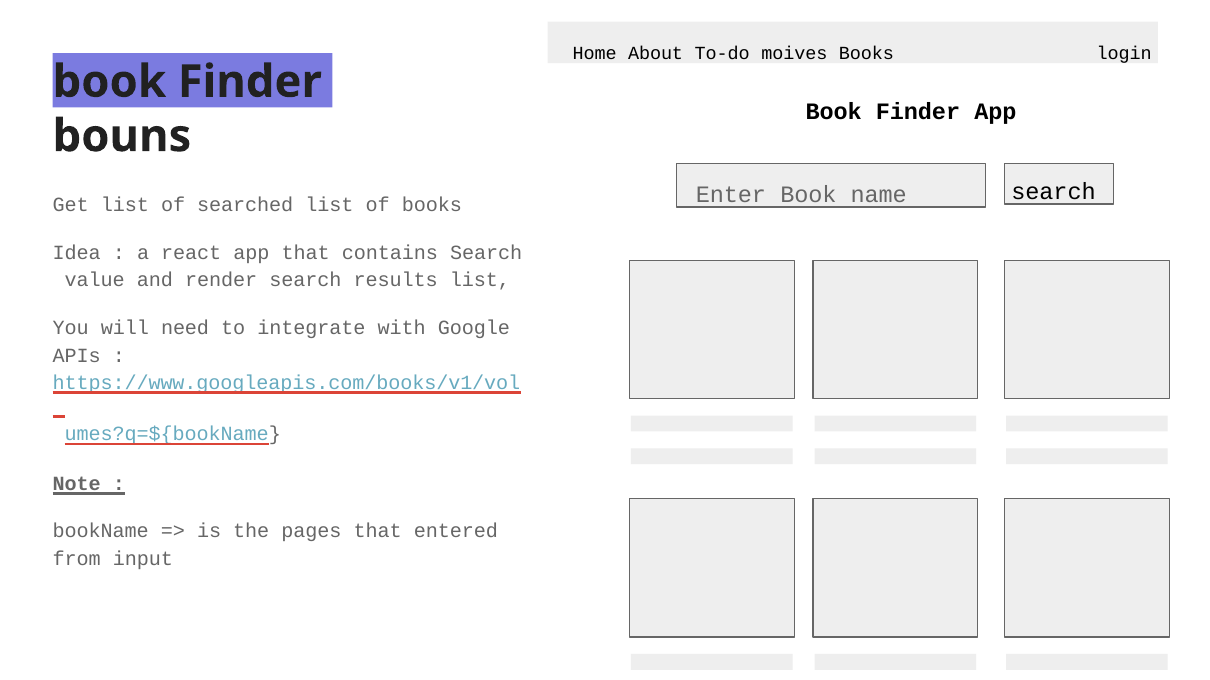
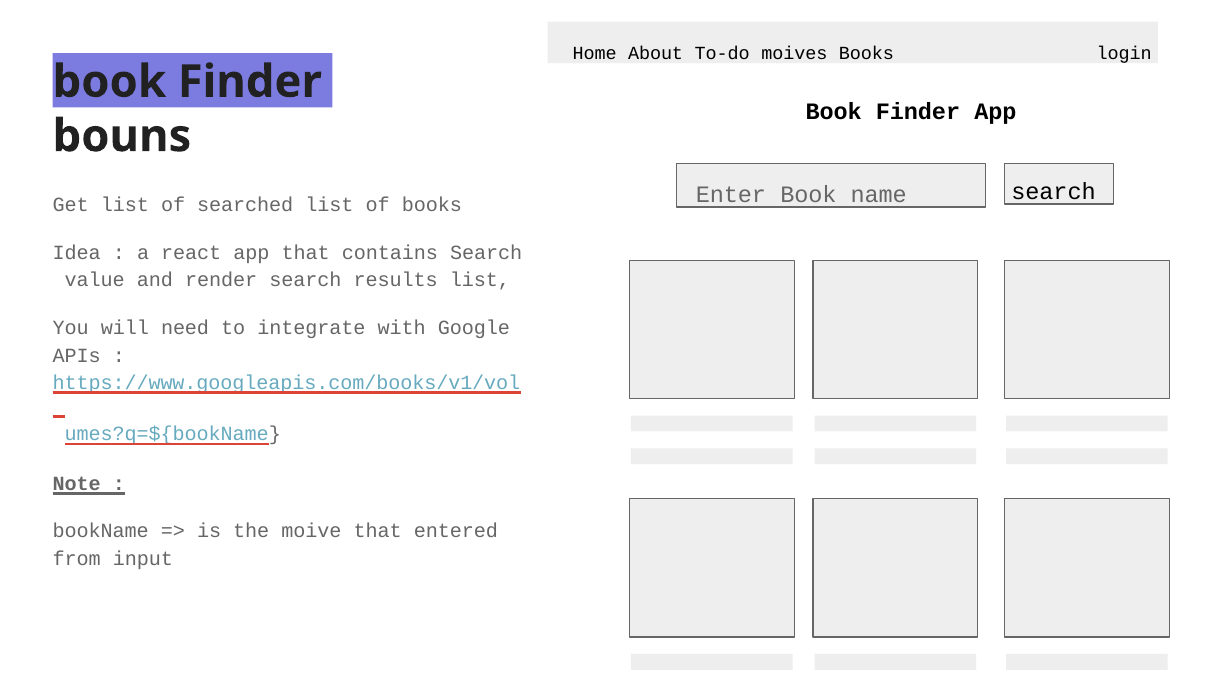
pages: pages -> moive (312, 532)
